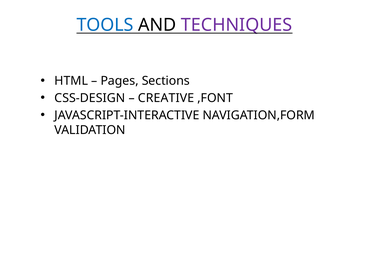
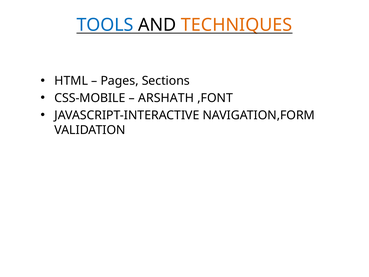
TECHNIQUES colour: purple -> orange (237, 25)
CSS-DESIGN: CSS-DESIGN -> CSS-MOBILE (90, 98)
CREATIVE: CREATIVE -> ARSHATH (166, 98)
